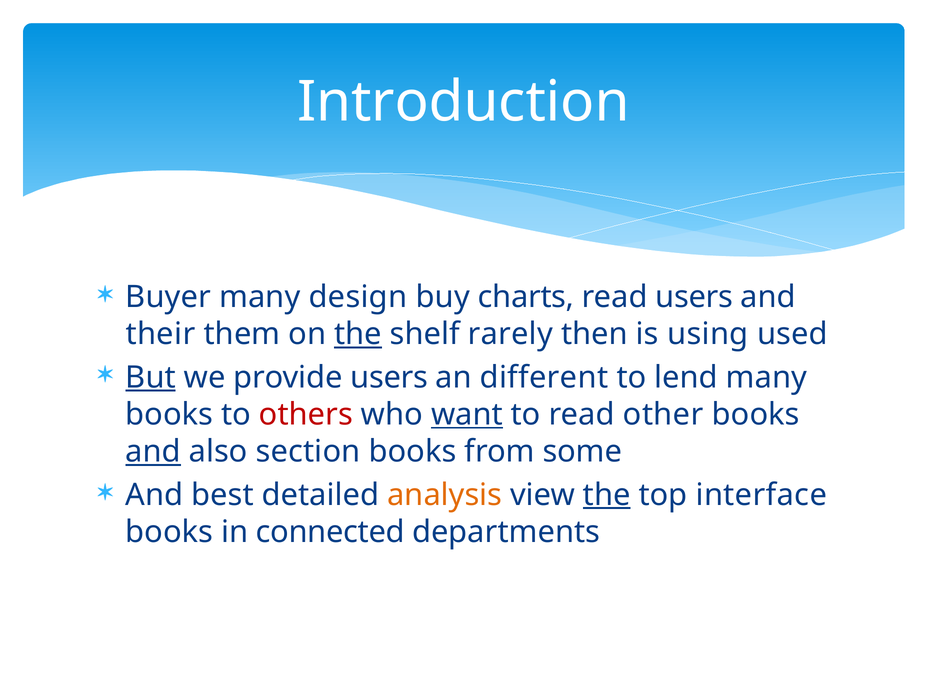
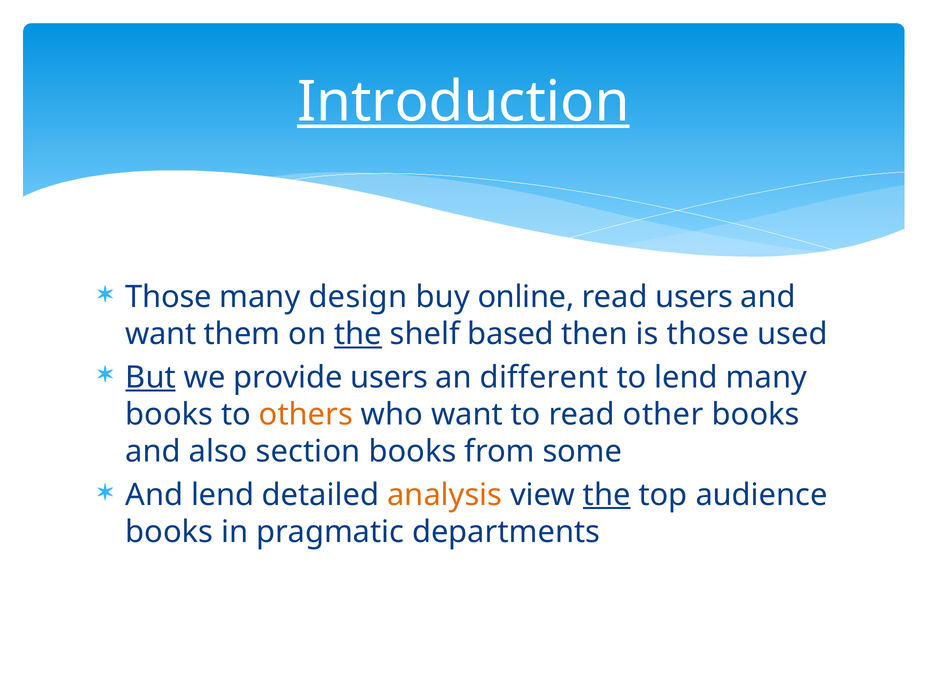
Introduction underline: none -> present (463, 102)
Buyer: Buyer -> Those (169, 297)
charts: charts -> online (526, 297)
their: their -> want (161, 334)
rarely: rarely -> based (511, 334)
is using: using -> those (708, 334)
others colour: red -> orange (306, 414)
want underline: present -> none (467, 414)
and underline: present -> none (153, 451)
And best: best -> lend (223, 494)
interface: interface -> audience (762, 494)
connected: connected -> pragmatic (330, 531)
